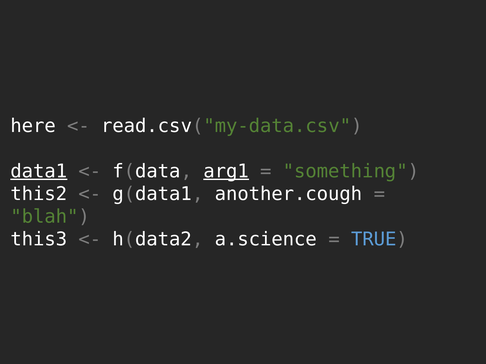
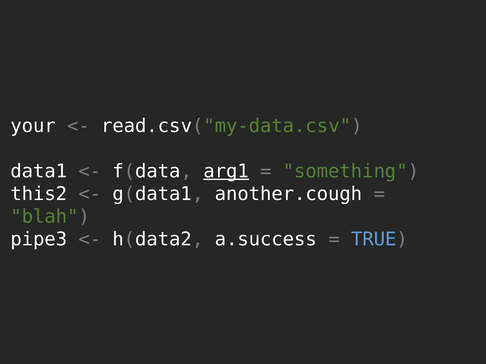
here: here -> your (33, 126)
data1 underline: present -> none (39, 172)
this3: this3 -> pipe3 (39, 240)
a.science: a.science -> a.success (266, 240)
